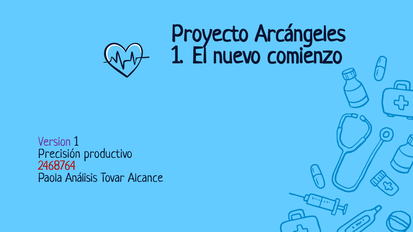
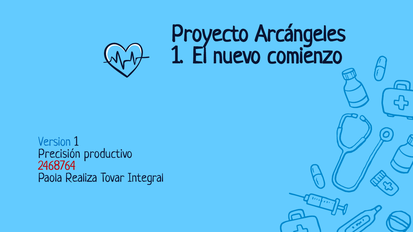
Version colour: purple -> blue (55, 142)
Análisis: Análisis -> Realiza (81, 178)
Alcance: Alcance -> Integral (146, 178)
